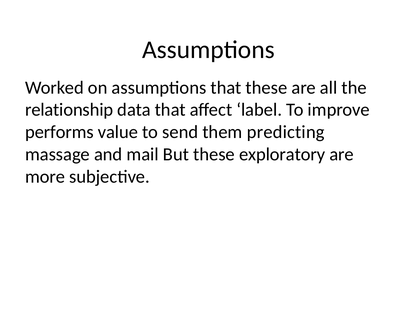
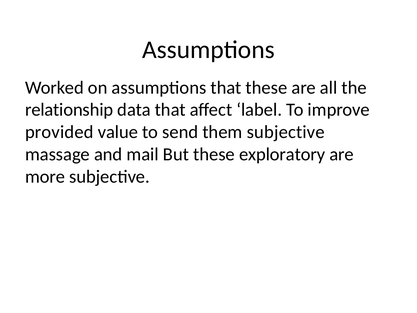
performs: performs -> provided (59, 132)
them predicting: predicting -> subjective (286, 132)
